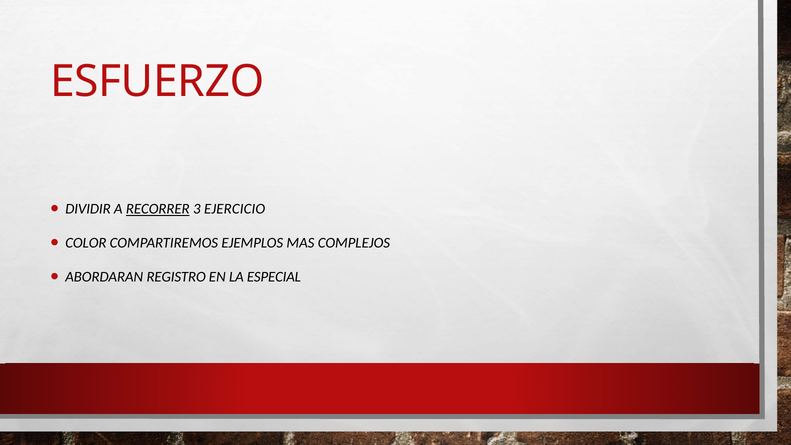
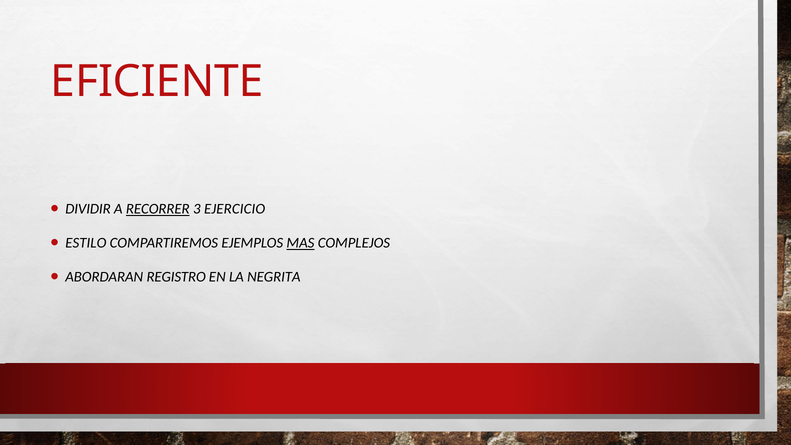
ESFUERZO: ESFUERZO -> EFICIENTE (157, 82)
COLOR: COLOR -> ESTILO (86, 243)
MAS underline: none -> present (300, 243)
ESPECIAL: ESPECIAL -> NEGRITA (274, 277)
